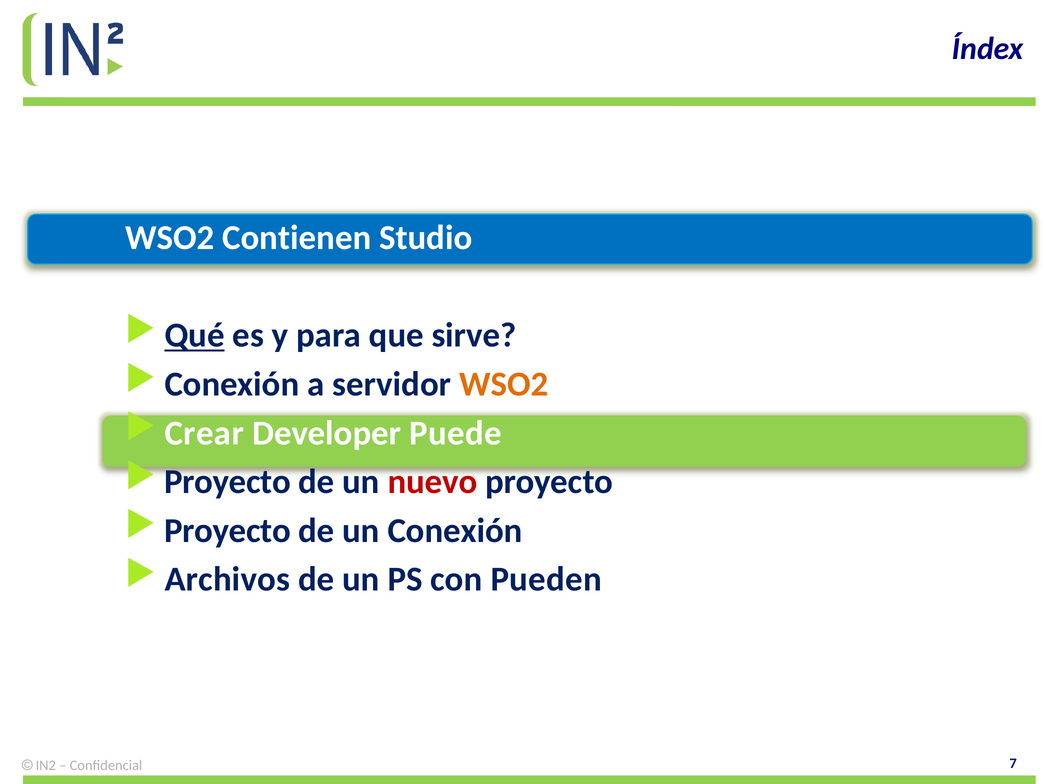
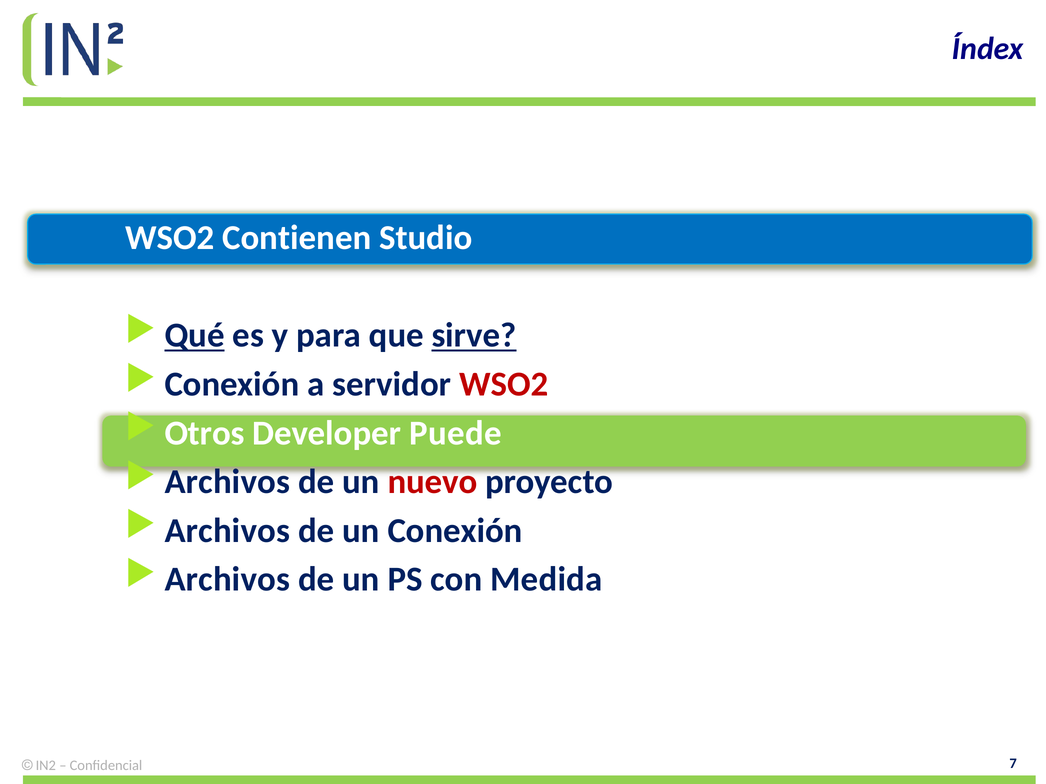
sirve underline: none -> present (474, 336)
WSO2 colour: orange -> red (504, 384)
Crear: Crear -> Otros (204, 433)
Proyecto: Proyecto -> Archivos (227, 482)
Proyecto: Proyecto -> Archivos (227, 531)
Pueden: Pueden -> Medida (546, 580)
